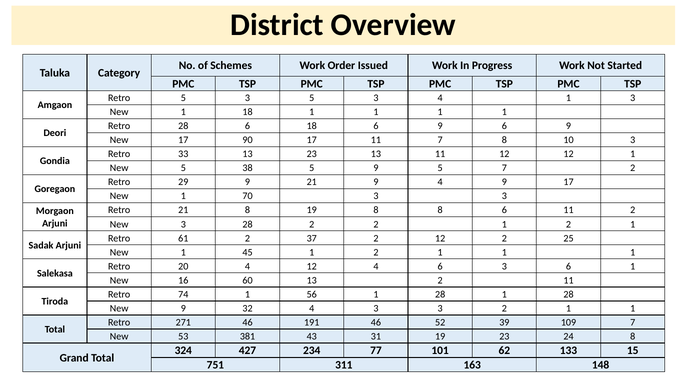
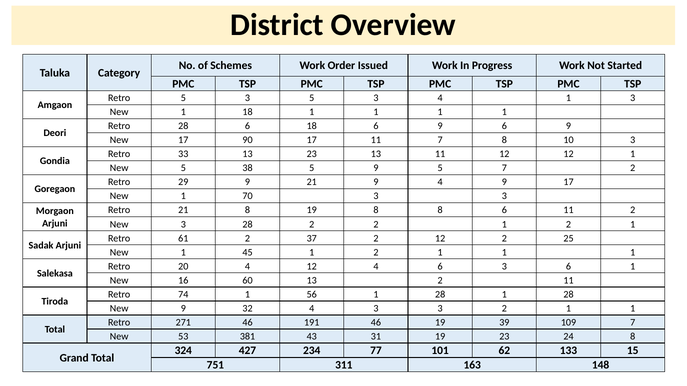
46 52: 52 -> 19 (440, 323)
